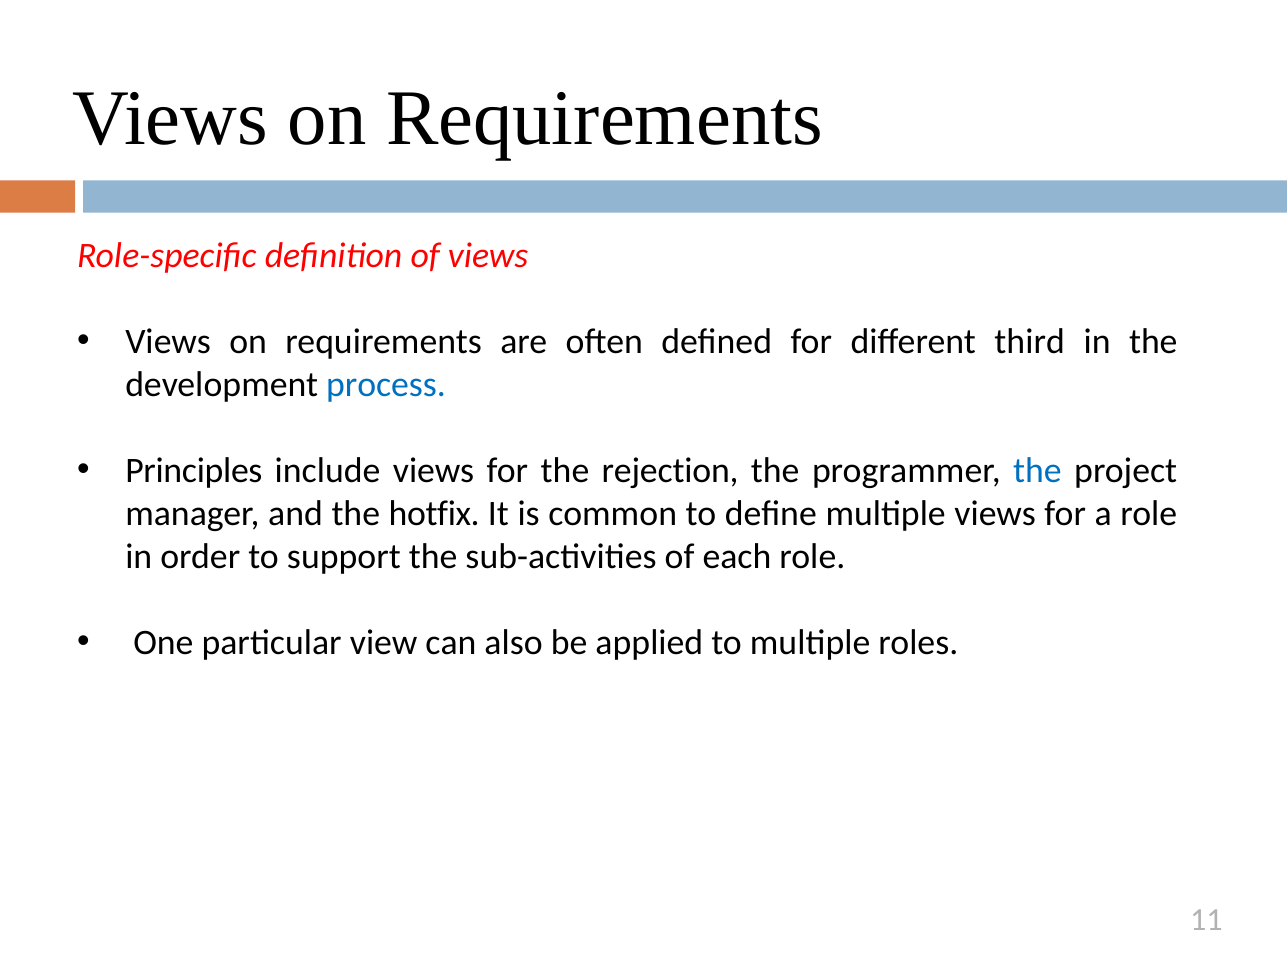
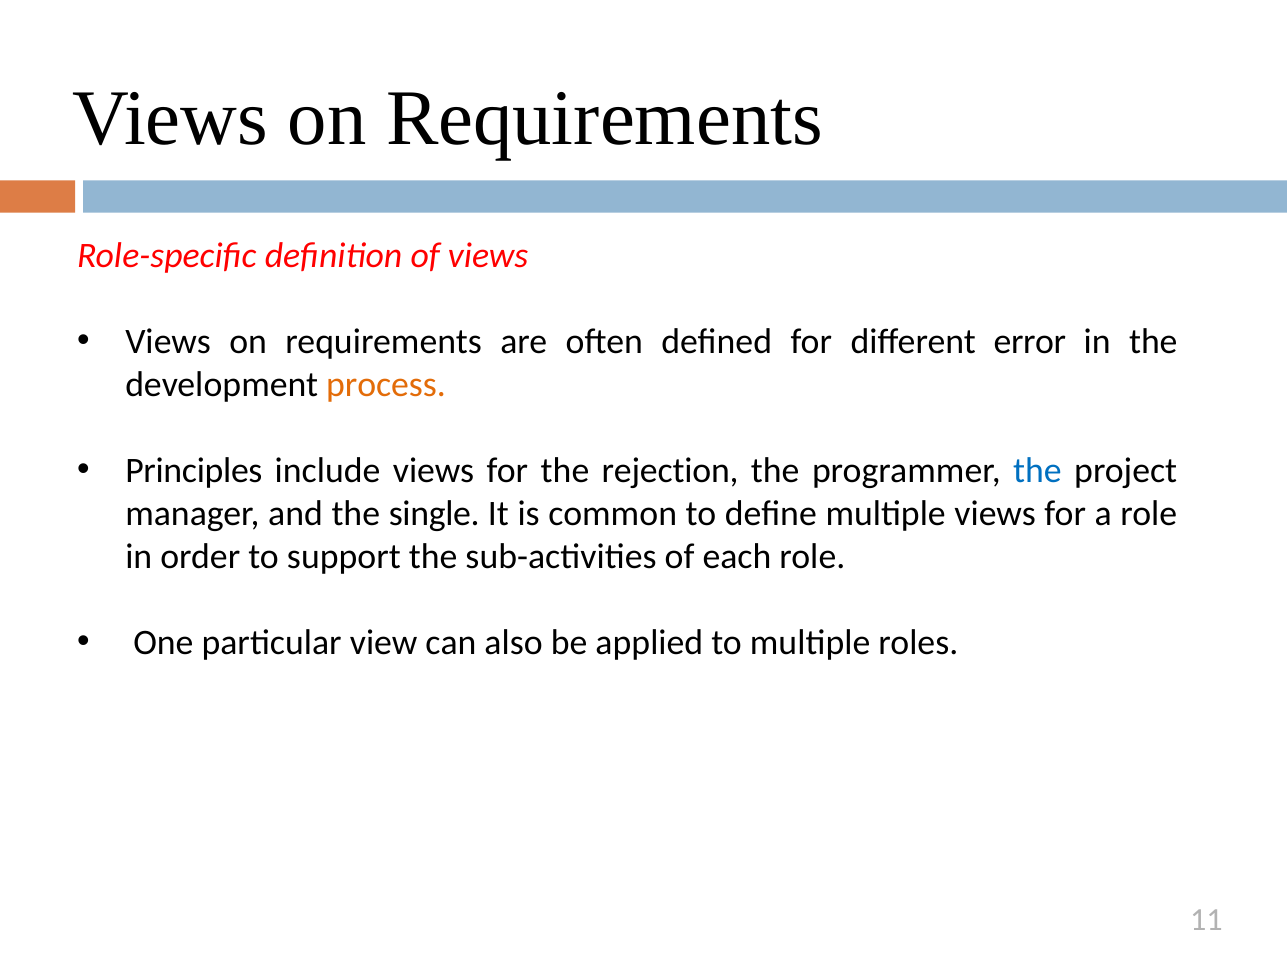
third: third -> error (1030, 341)
process colour: blue -> orange (386, 384)
hotfix: hotfix -> single (434, 513)
